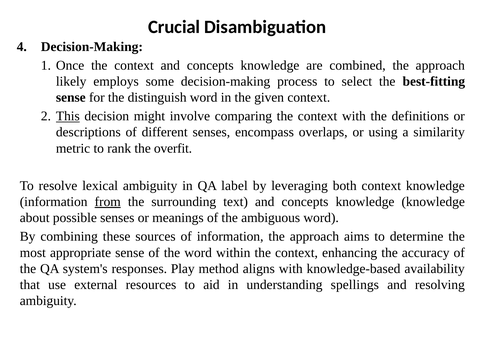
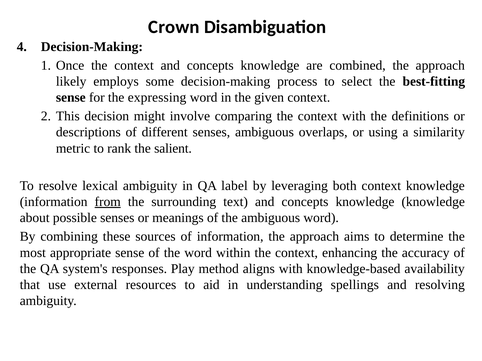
Crucial: Crucial -> Crown (174, 27)
distinguish: distinguish -> expressing (157, 98)
This underline: present -> none (68, 116)
senses encompass: encompass -> ambiguous (264, 132)
overfit: overfit -> salient (173, 148)
